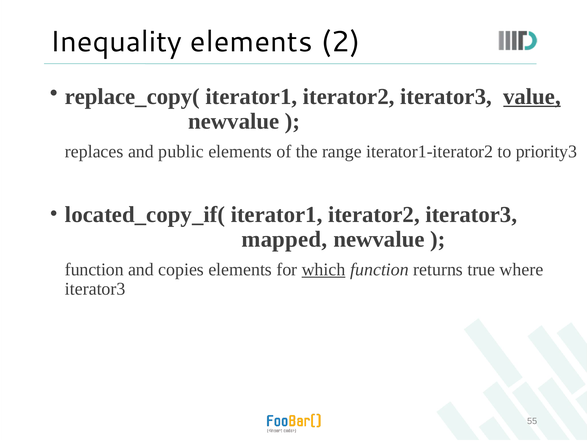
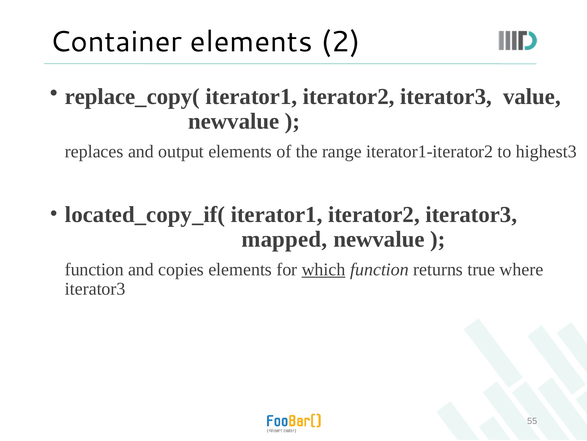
Inequality: Inequality -> Container (116, 42)
value underline: present -> none (532, 96)
public: public -> output (181, 151)
priority3: priority3 -> highest3 (546, 151)
